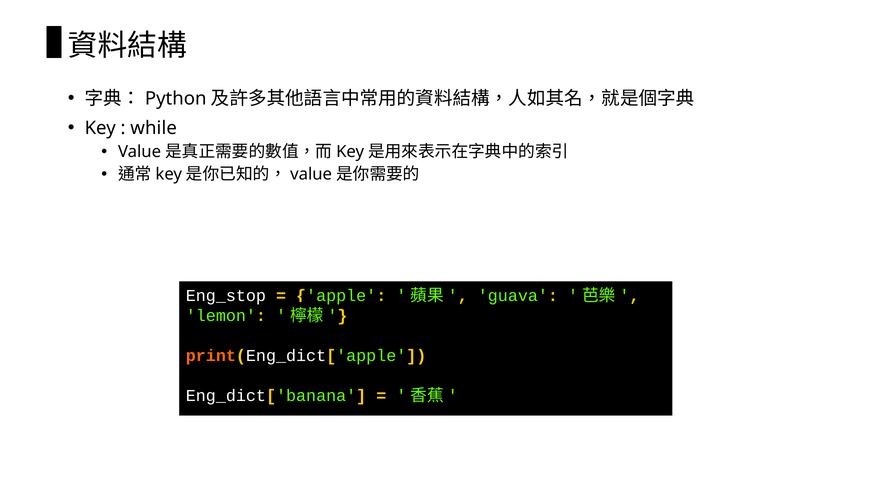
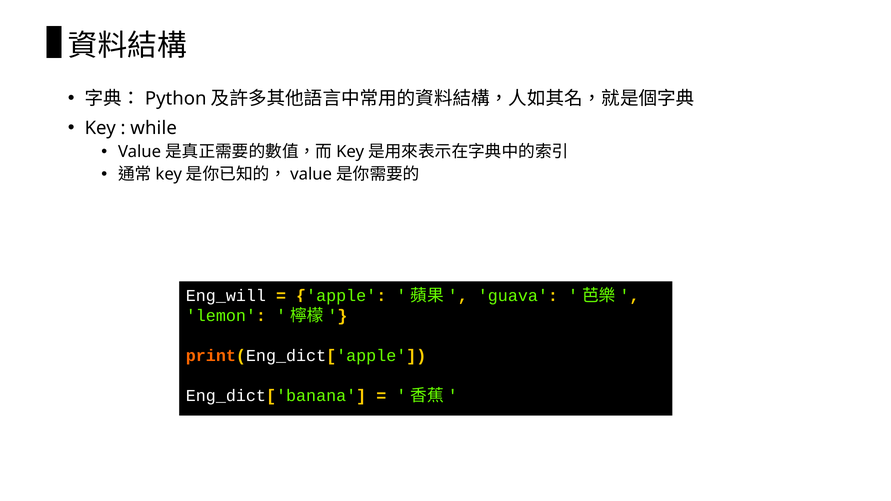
Eng_stop: Eng_stop -> Eng_will (226, 296)
